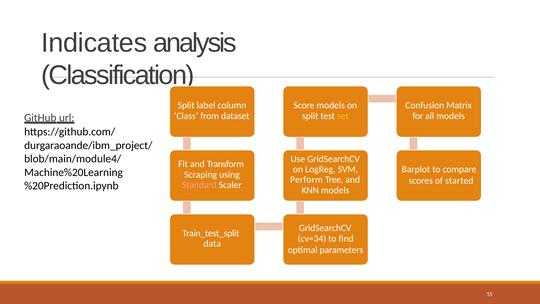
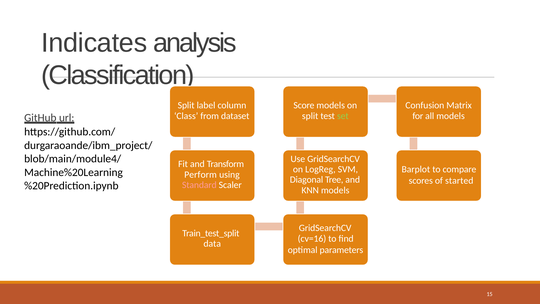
set colour: yellow -> light green (343, 116)
Scraping: Scraping -> Perform (201, 174)
Perform: Perform -> Diagonal (307, 180)
cv=34: cv=34 -> cv=16 (312, 238)
